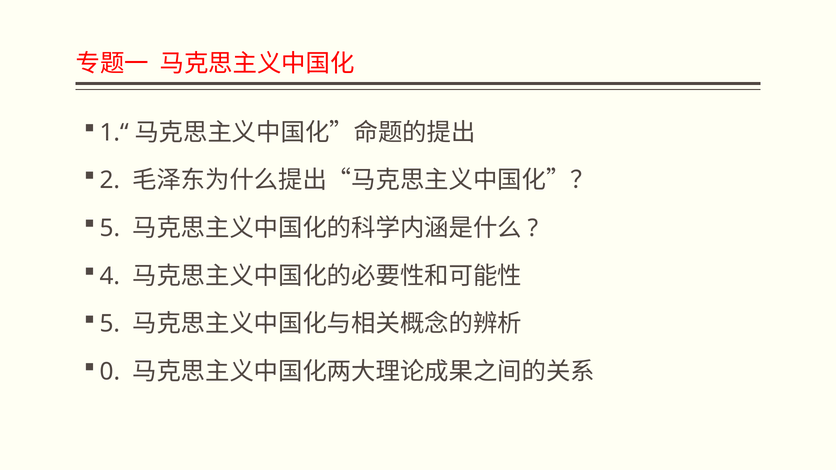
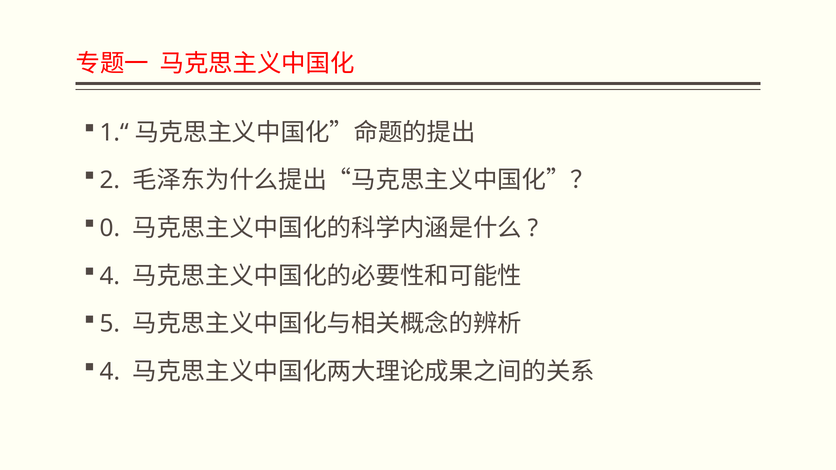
5: 5 -> 0 (110, 228)
0: 0 -> 4 (110, 372)
